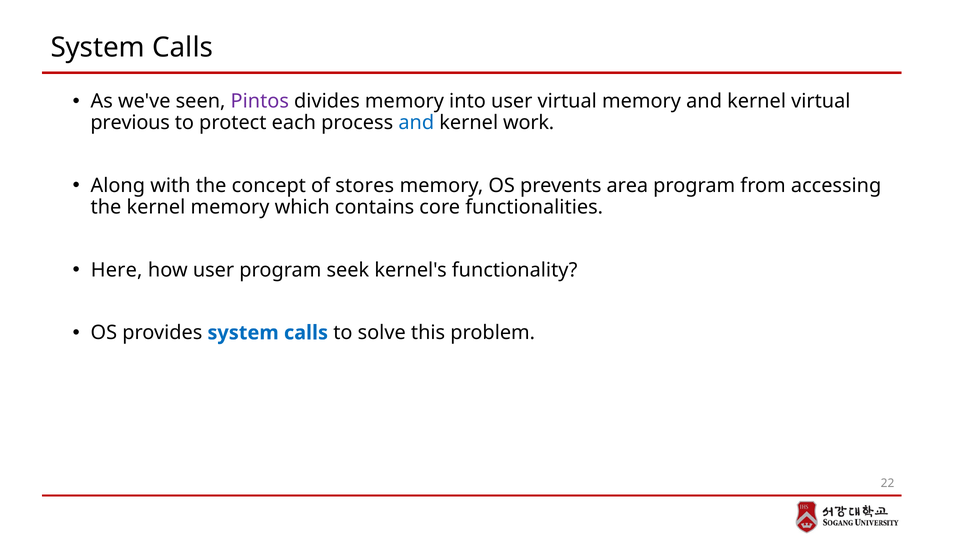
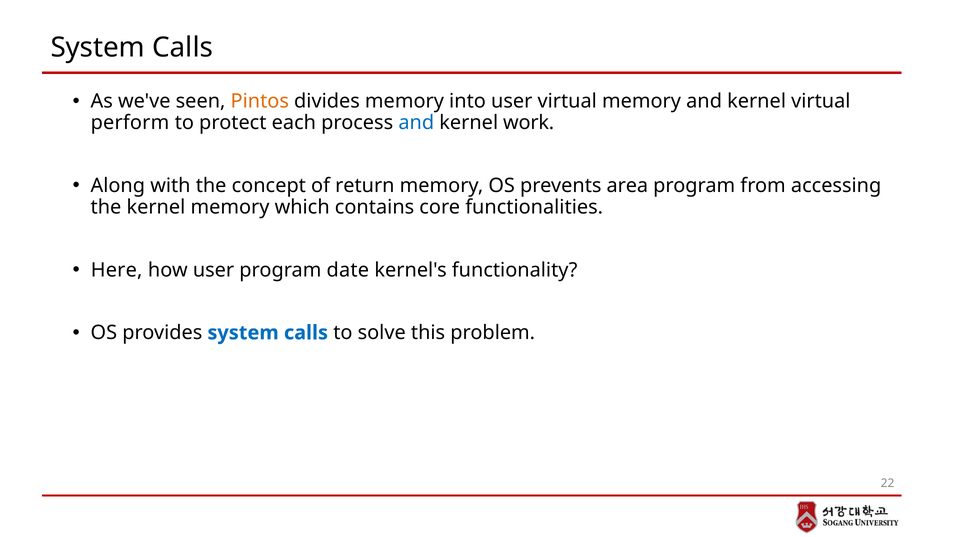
Pintos colour: purple -> orange (260, 101)
previous: previous -> perform (130, 123)
stores: stores -> return (365, 186)
seek: seek -> date (348, 270)
